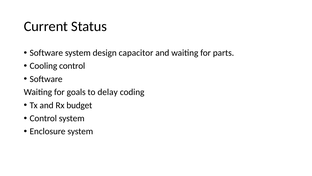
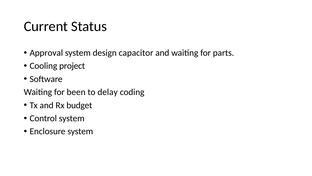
Software: Software -> Approval (46, 53)
Cooling control: control -> project (72, 66)
goals: goals -> been (76, 92)
